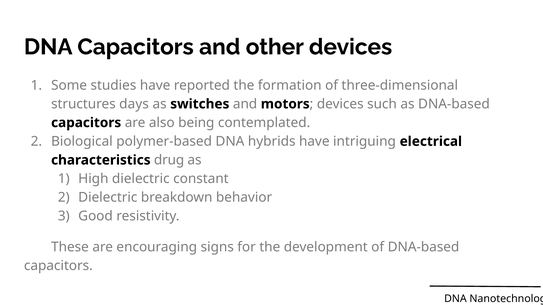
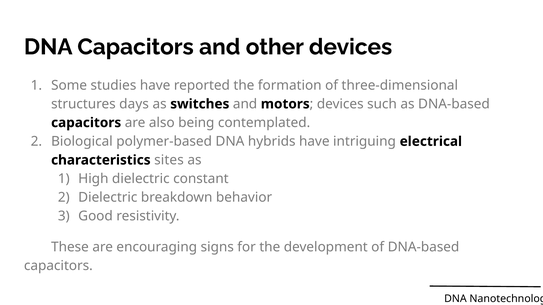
drug: drug -> sites (169, 160)
